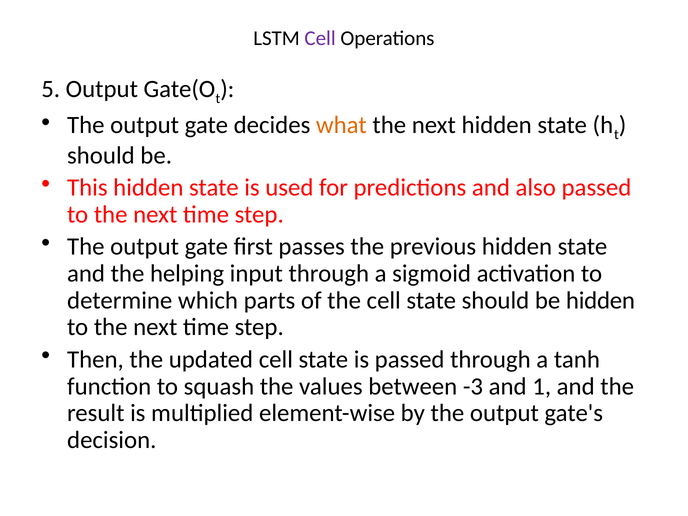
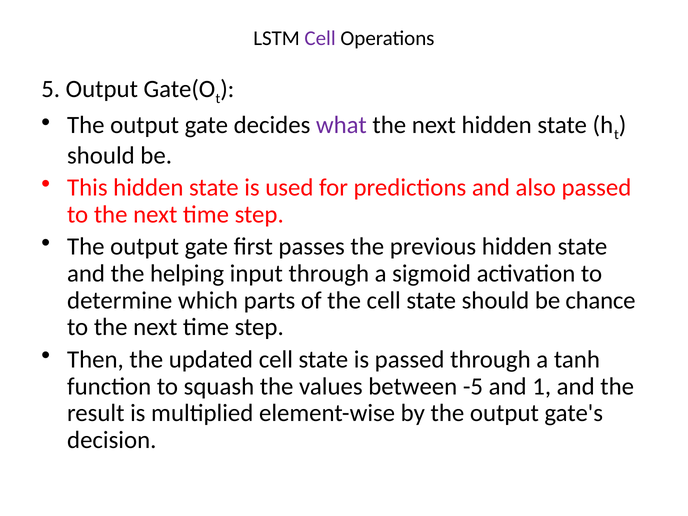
what colour: orange -> purple (341, 125)
be hidden: hidden -> chance (600, 300)
-3: -3 -> -5 (473, 386)
